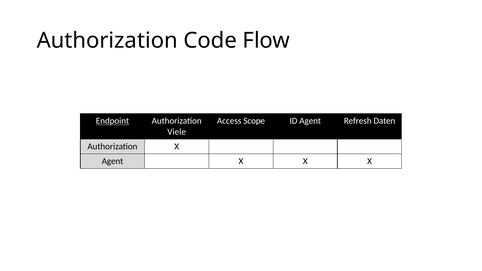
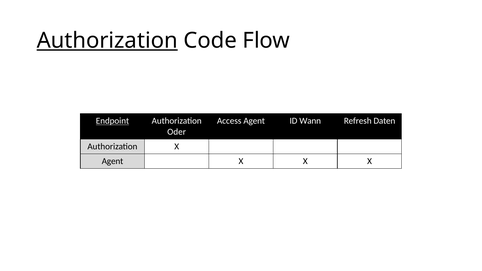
Authorization underline: none -> present (107, 40)
Access Scope: Scope -> Agent (254, 121)
ID Agent: Agent -> Wann (310, 121)
Viele: Viele -> Oder (177, 132)
